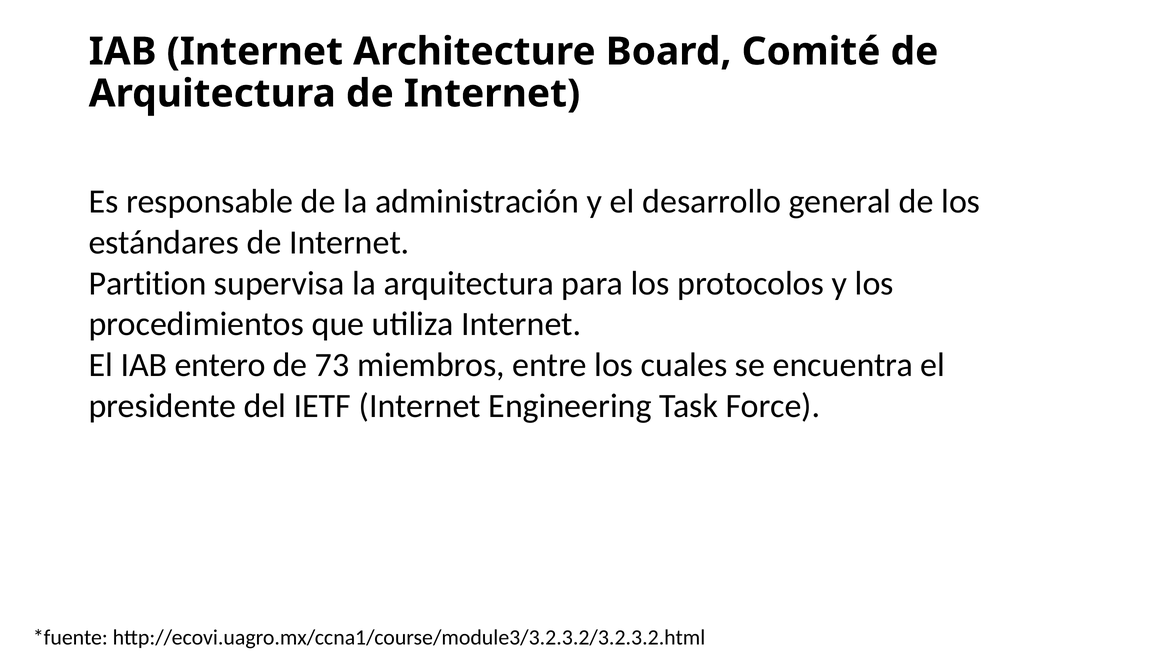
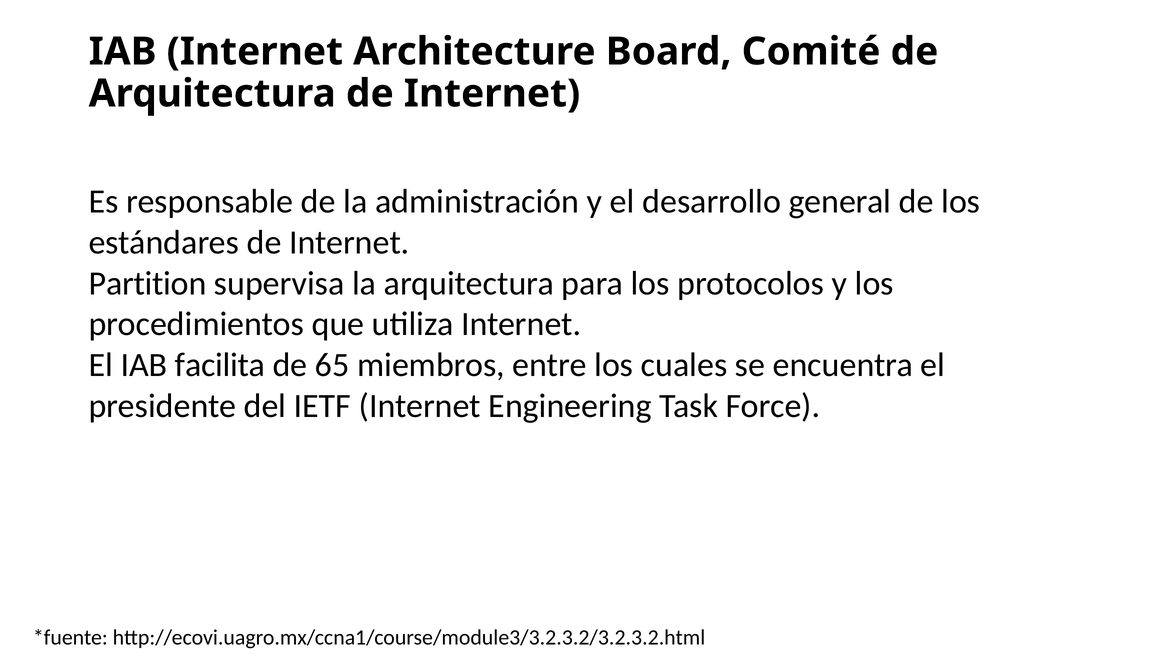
entero: entero -> facilita (220, 365)
73: 73 -> 65 (332, 365)
